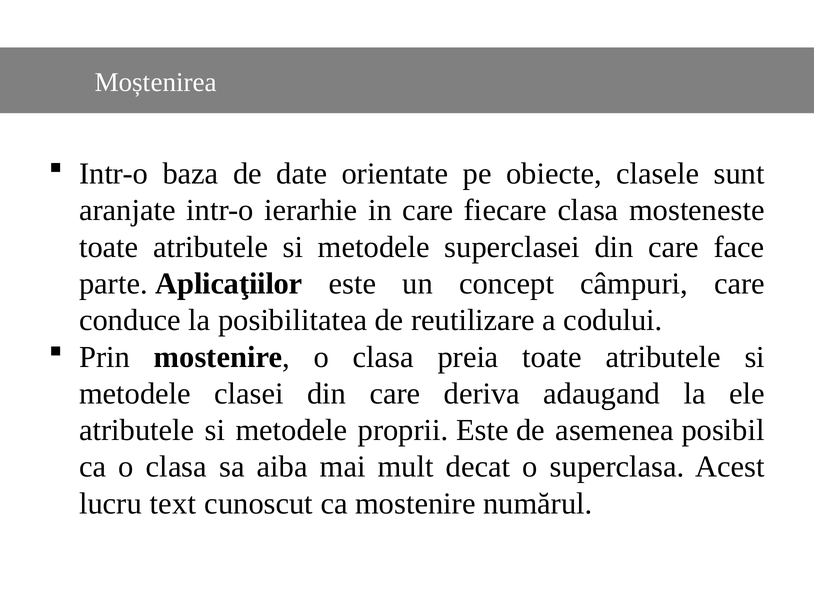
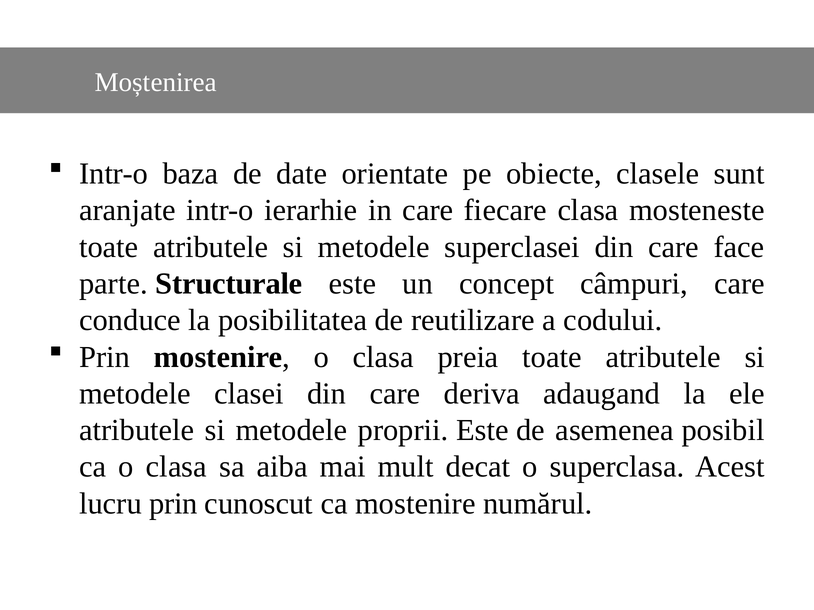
Aplicaţiilor: Aplicaţiilor -> Structurale (229, 284)
lucru text: text -> prin (173, 504)
